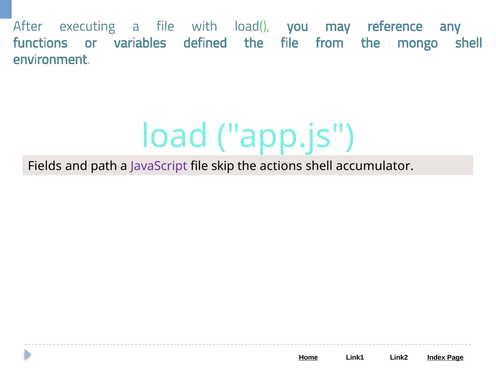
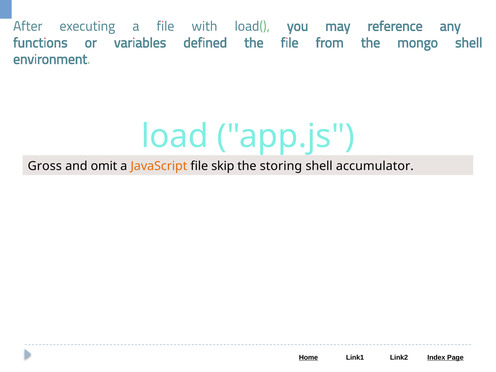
Fields: Fields -> Gross (45, 166)
path: path -> omit (104, 166)
JavaScript colour: purple -> orange (159, 166)
actions: actions -> storing (281, 166)
